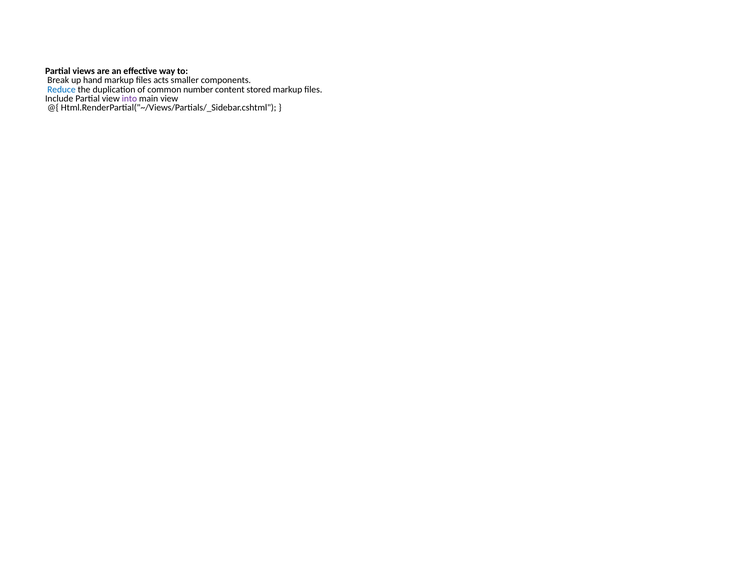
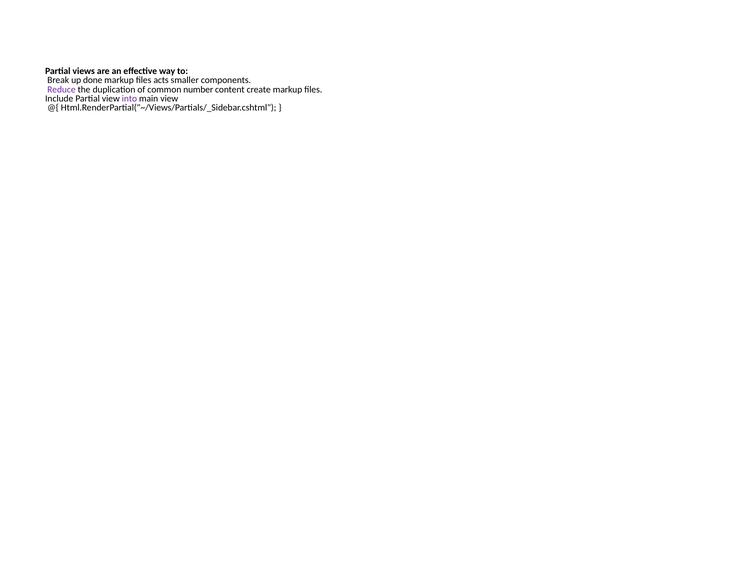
hand: hand -> done (93, 80)
Reduce colour: blue -> purple (61, 89)
stored: stored -> create (259, 89)
